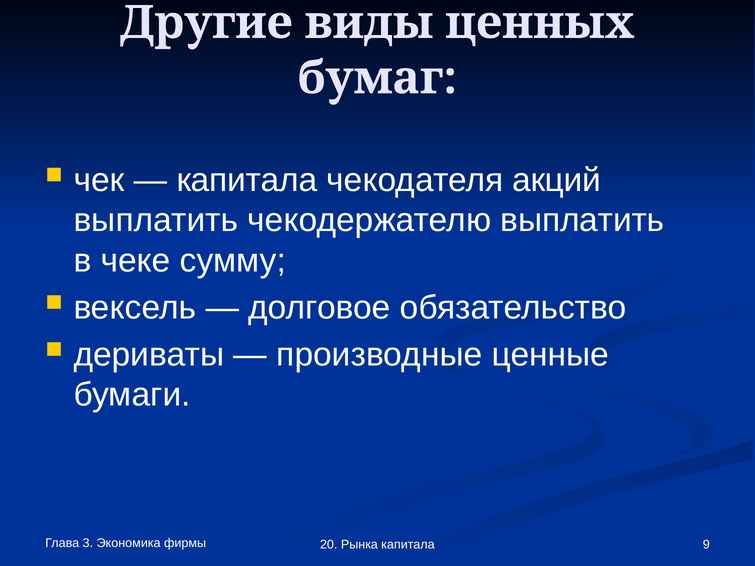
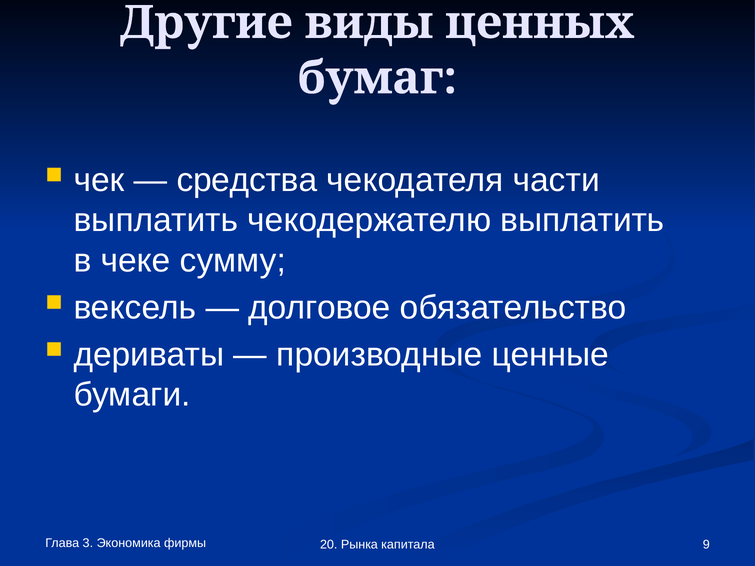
капитала: капитала -> средства (247, 180)
акций: акций -> части (556, 180)
